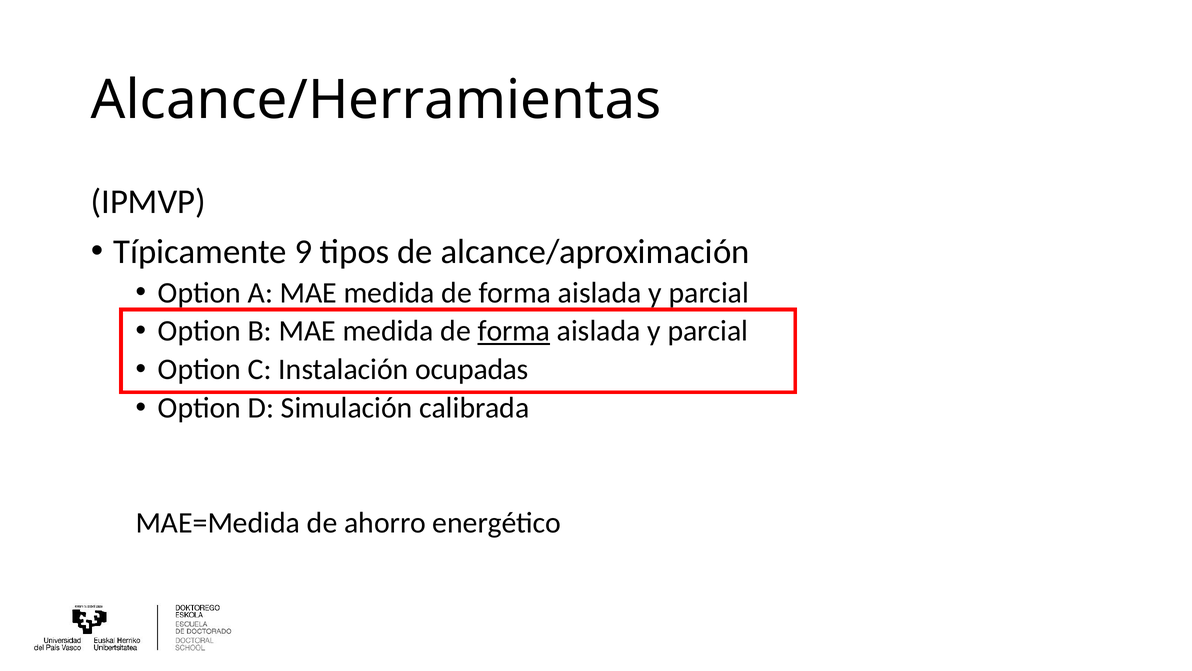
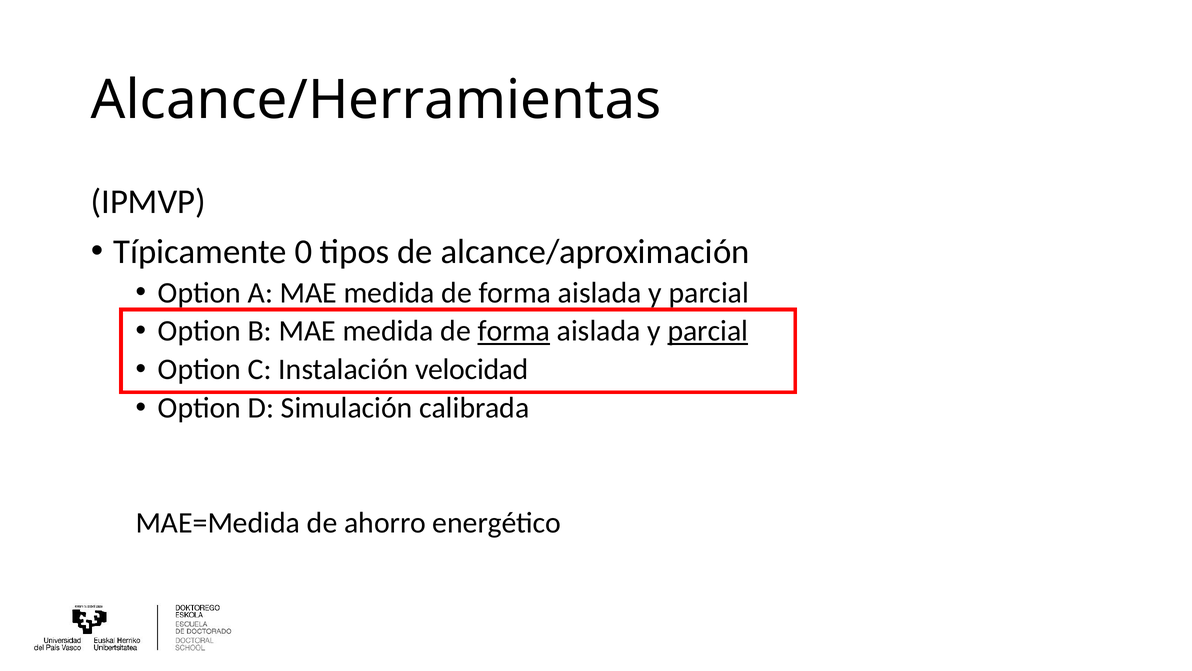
9: 9 -> 0 (303, 251)
parcial underline: none -> present (708, 331)
ocupadas: ocupadas -> velocidad (472, 369)
